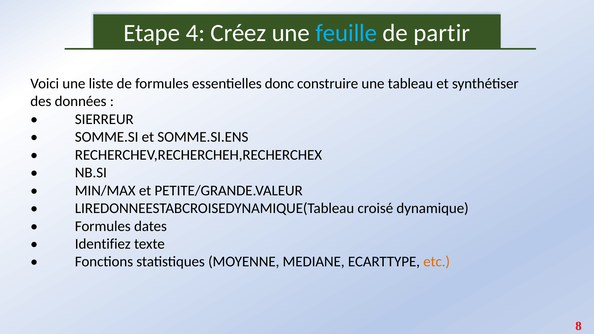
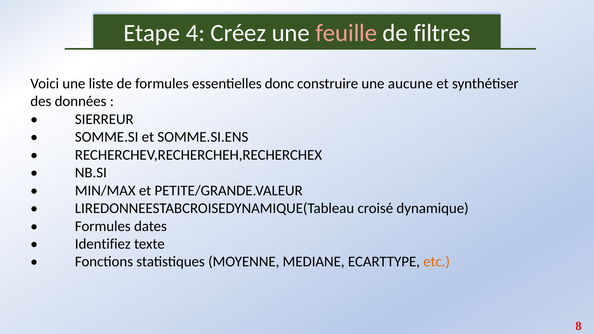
feuille colour: light blue -> pink (346, 33)
partir: partir -> filtres (442, 33)
tableau: tableau -> aucune (410, 84)
